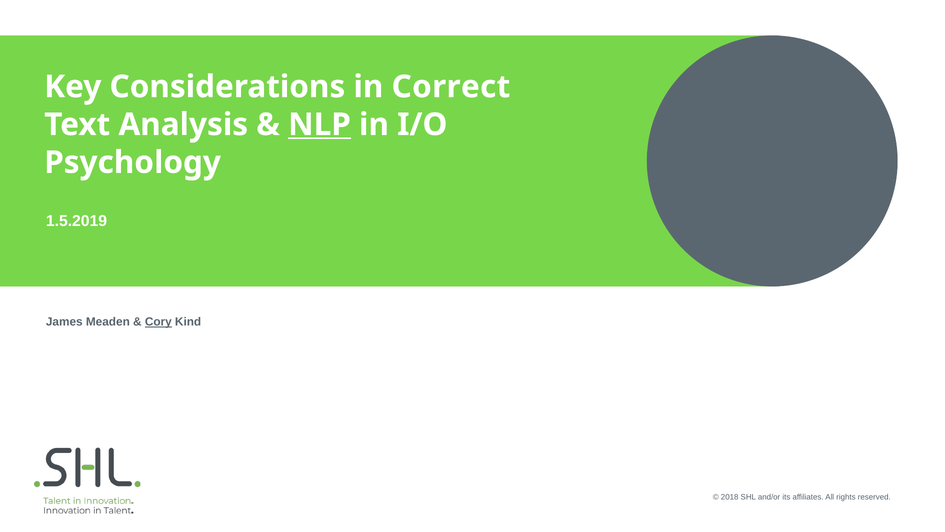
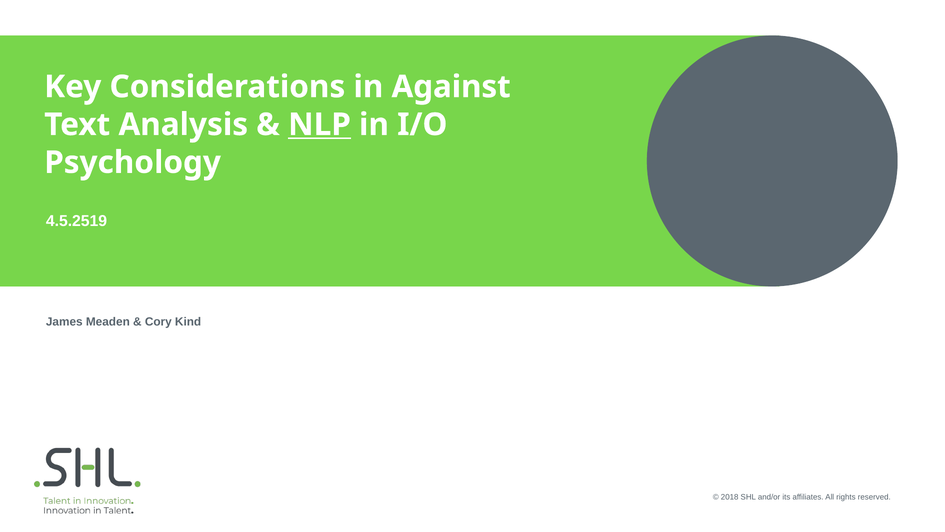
Correct: Correct -> Against (451, 87)
1.5.2019: 1.5.2019 -> 4.5.2519 (77, 221)
Cory underline: present -> none (158, 322)
